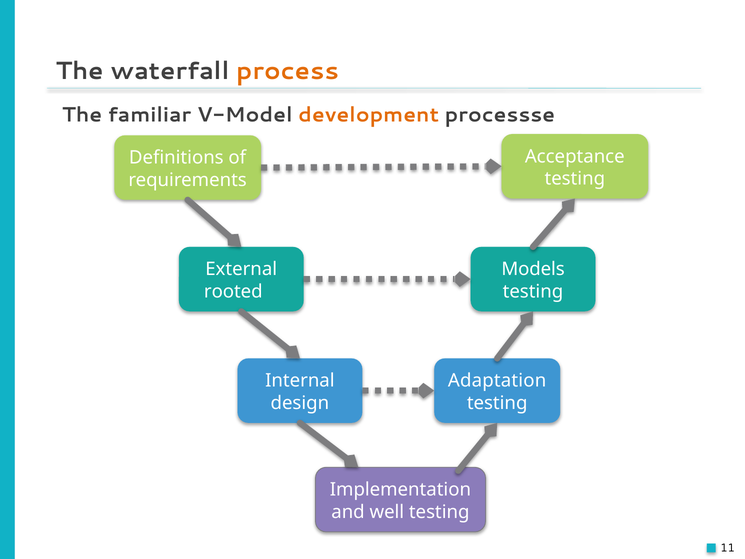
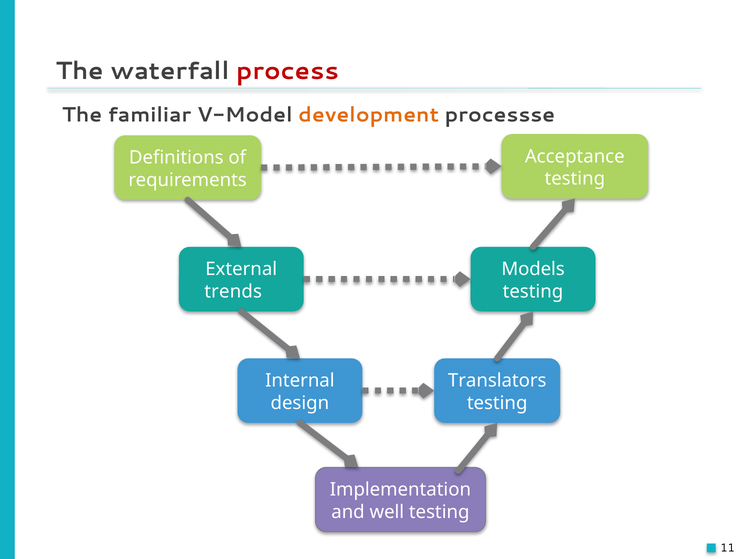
process colour: orange -> red (288, 71)
rooted: rooted -> trends (233, 291)
Adaptation: Adaptation -> Translators (497, 381)
